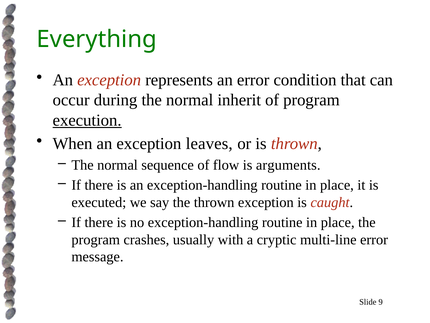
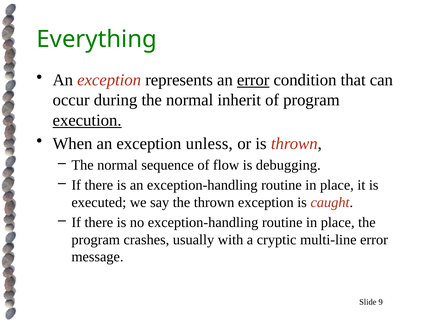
error underline: none -> present (253, 80)
leaves: leaves -> unless (209, 143)
arguments: arguments -> debugging (288, 165)
